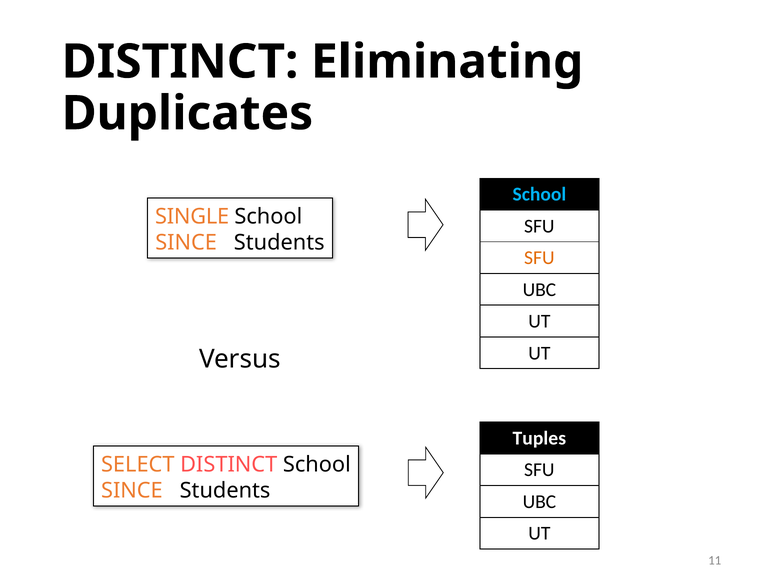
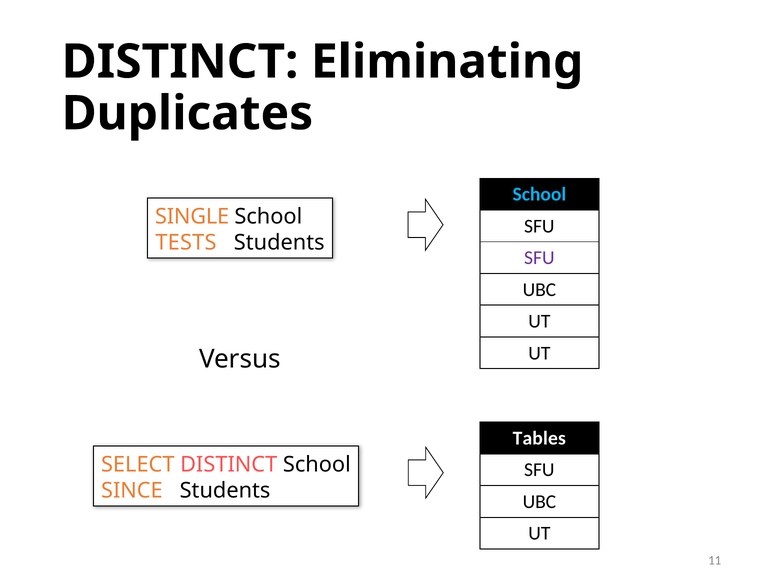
SINCE: SINCE -> TESTS (186, 243)
SFU colour: orange -> purple (539, 258)
Tuples: Tuples -> Tables (539, 438)
